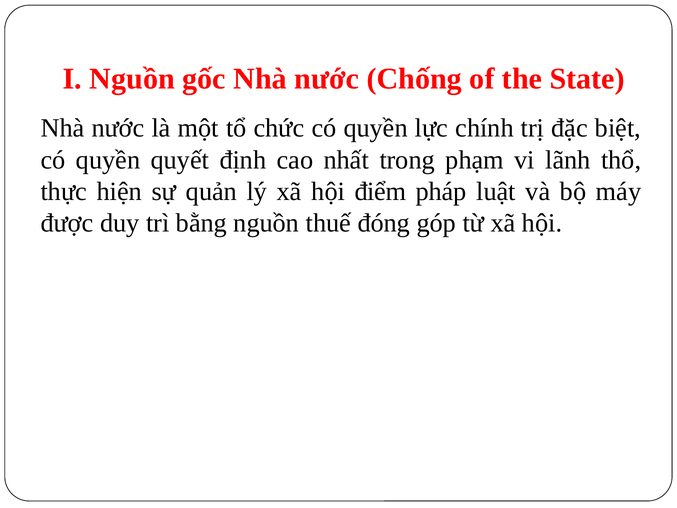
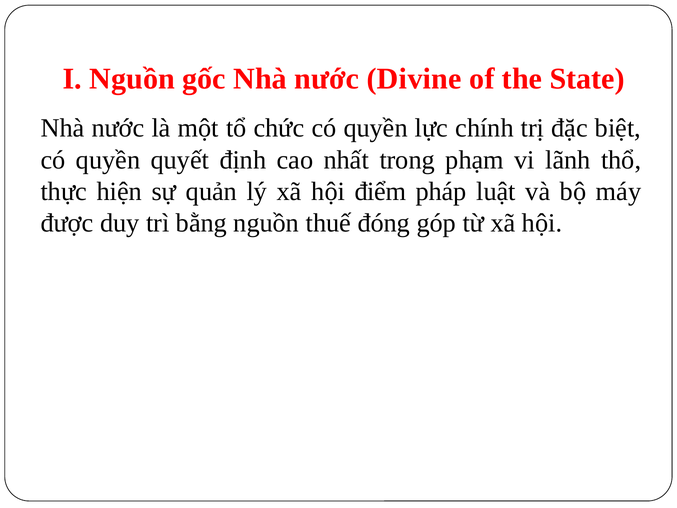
Chống: Chống -> Divine (414, 79)
